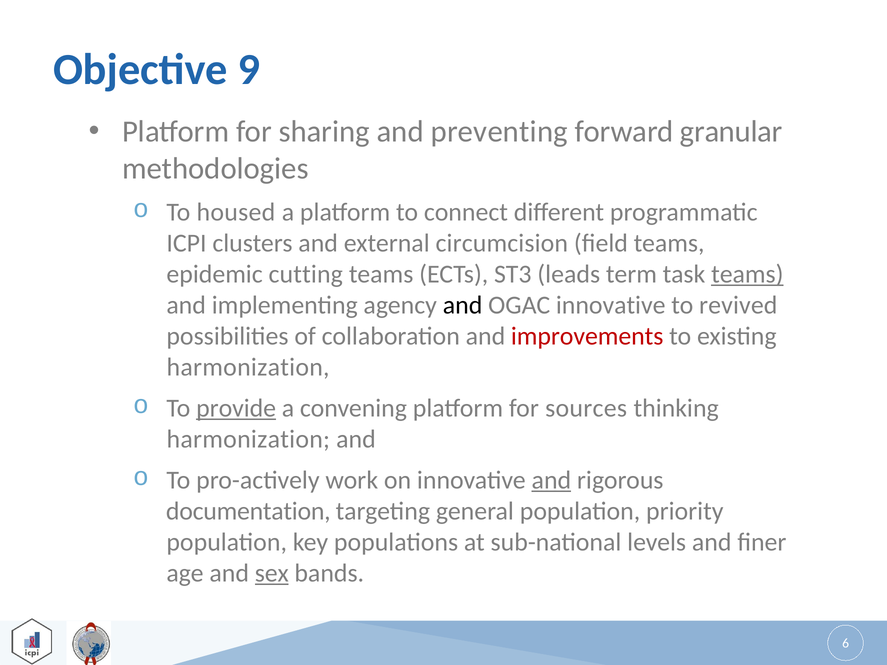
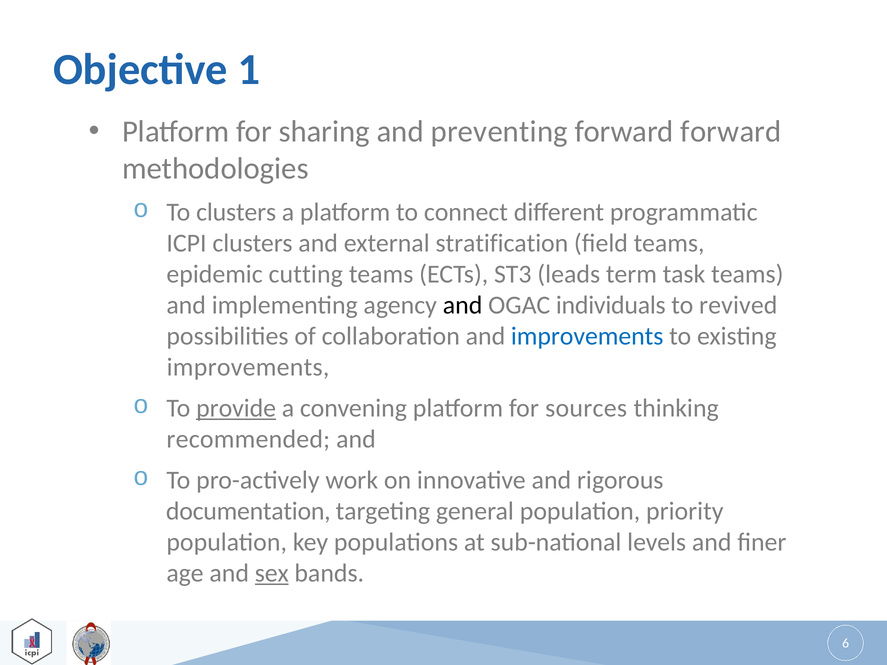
9: 9 -> 1 (249, 70)
forward granular: granular -> forward (731, 132)
To housed: housed -> clusters (236, 212)
circumcision: circumcision -> stratification (502, 243)
teams underline: present -> none (747, 274)
OGAC innovative: innovative -> individuals (611, 305)
improvements colour: red -> blue (587, 336)
harmonization: harmonization -> improvements (248, 367)
harmonization: harmonization -> recommended (248, 439)
and underline: present -> none (551, 480)
